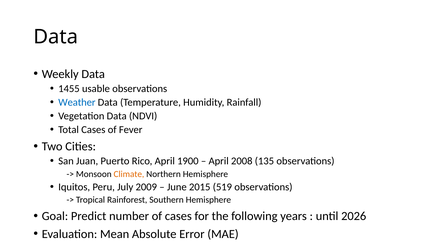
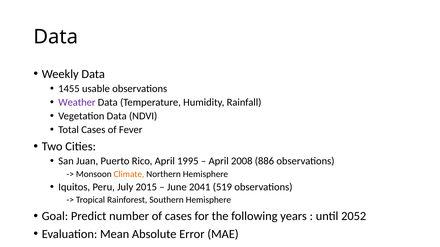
Weather colour: blue -> purple (77, 102)
1900: 1900 -> 1995 (188, 161)
135: 135 -> 886 (264, 161)
2009: 2009 -> 2015 (146, 187)
2015: 2015 -> 2041 (200, 187)
2026: 2026 -> 2052 (354, 216)
